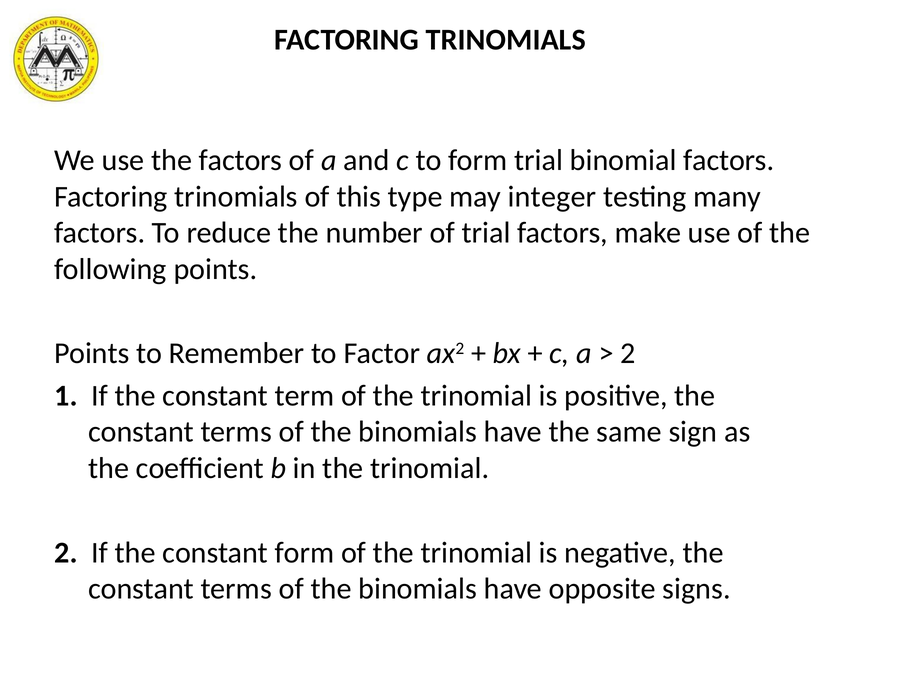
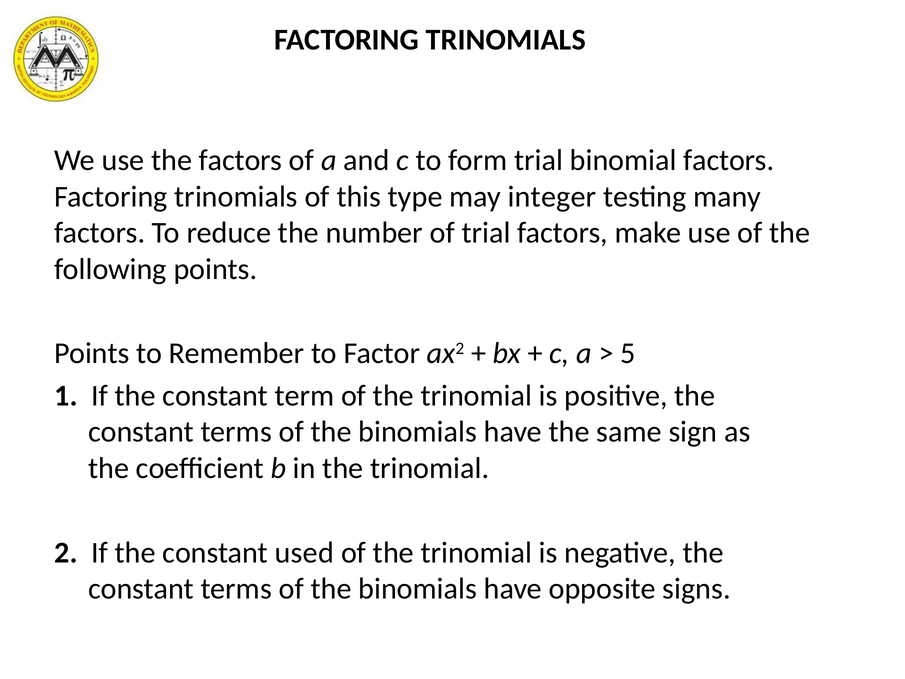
2: 2 -> 5 (628, 353)
constant form: form -> used (304, 552)
